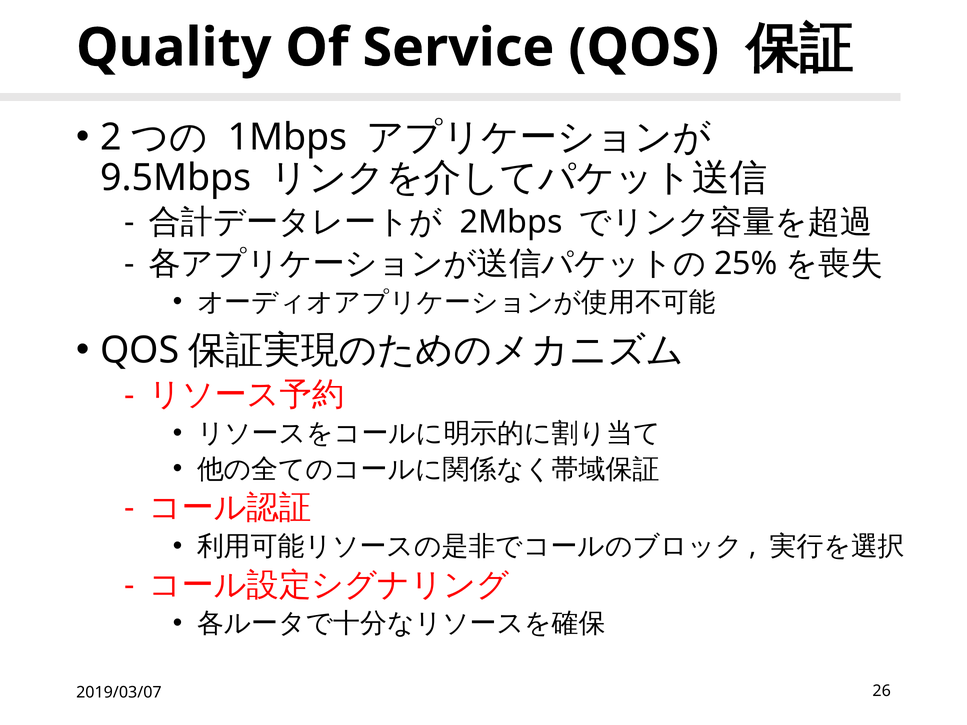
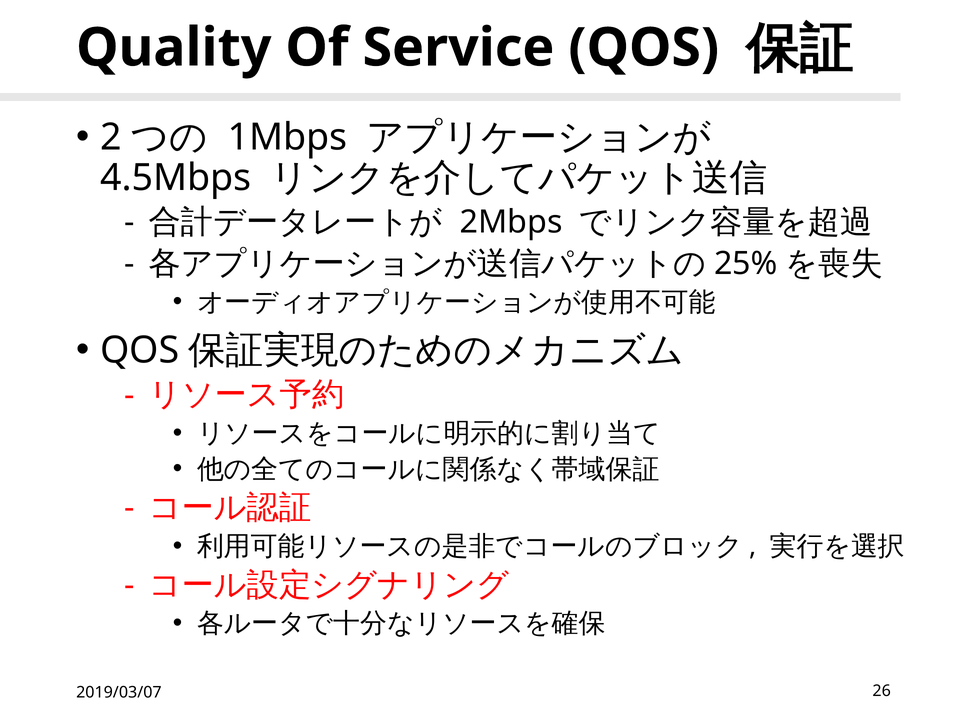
9.5Mbps: 9.5Mbps -> 4.5Mbps (176, 178)
